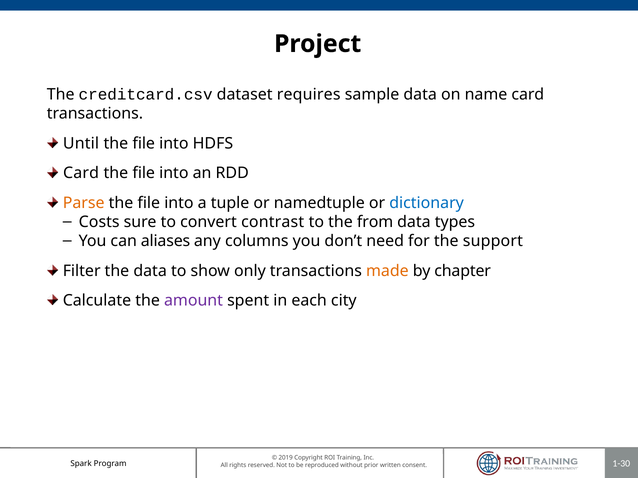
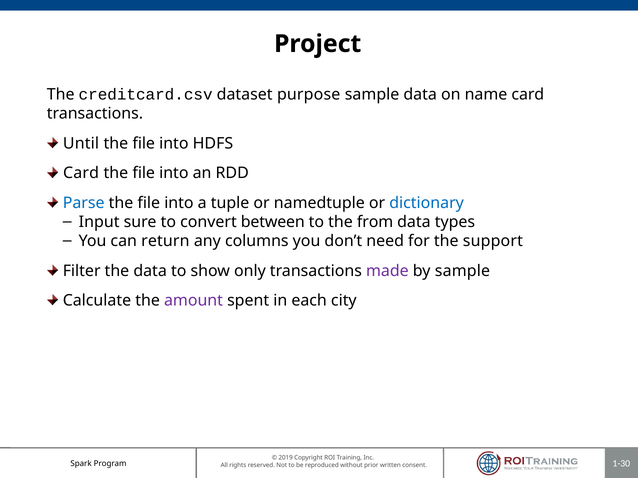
requires: requires -> purpose (309, 95)
Parse colour: orange -> blue (84, 203)
Costs: Costs -> Input (99, 222)
contrast: contrast -> between (273, 222)
aliases: aliases -> return (165, 241)
made colour: orange -> purple (387, 271)
by chapter: chapter -> sample (462, 271)
